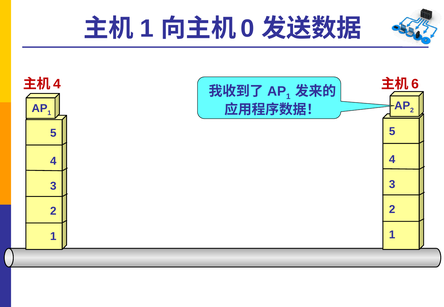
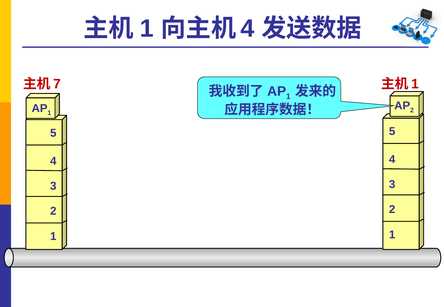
0: 0 -> 4 (247, 29)
4: 4 -> 7 (57, 84)
6: 6 -> 1 (415, 84)
